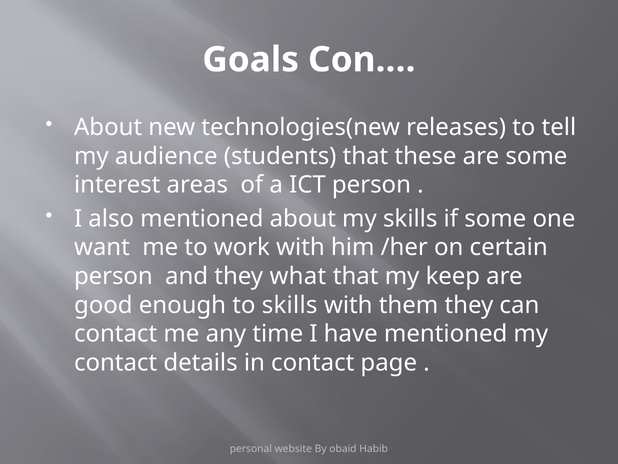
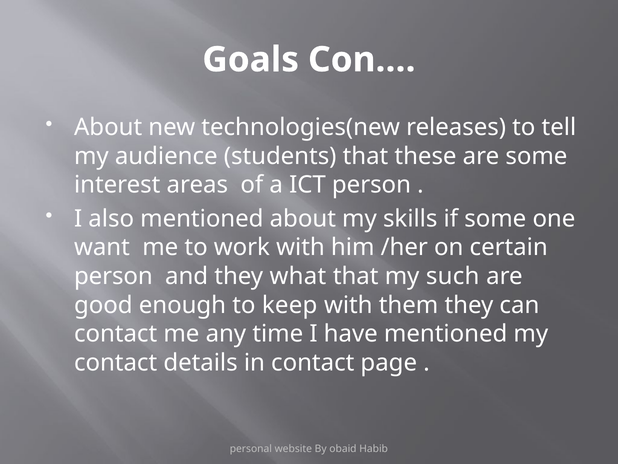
keep: keep -> such (453, 276)
to skills: skills -> keep (290, 305)
